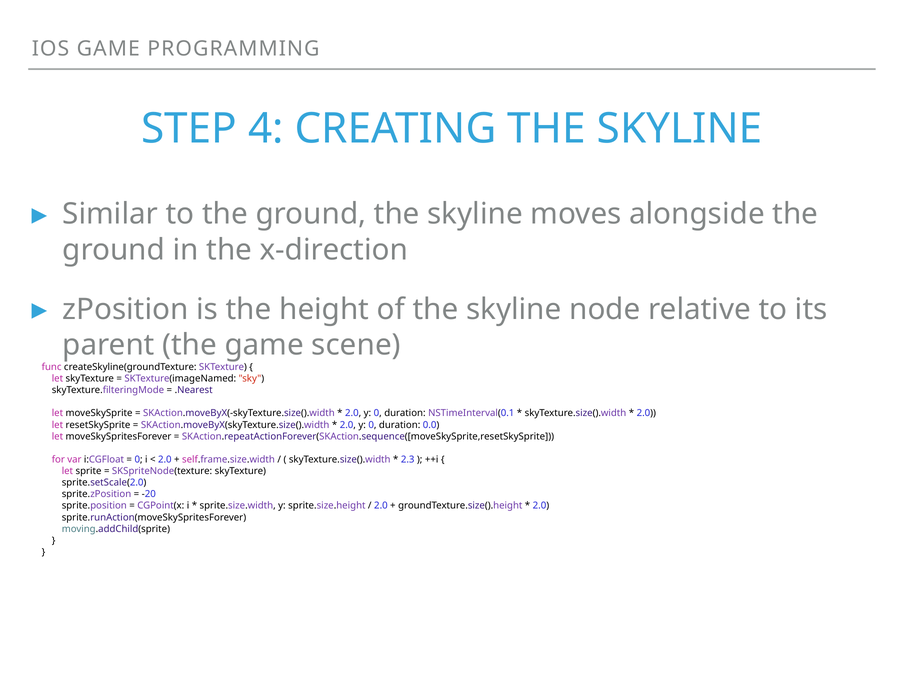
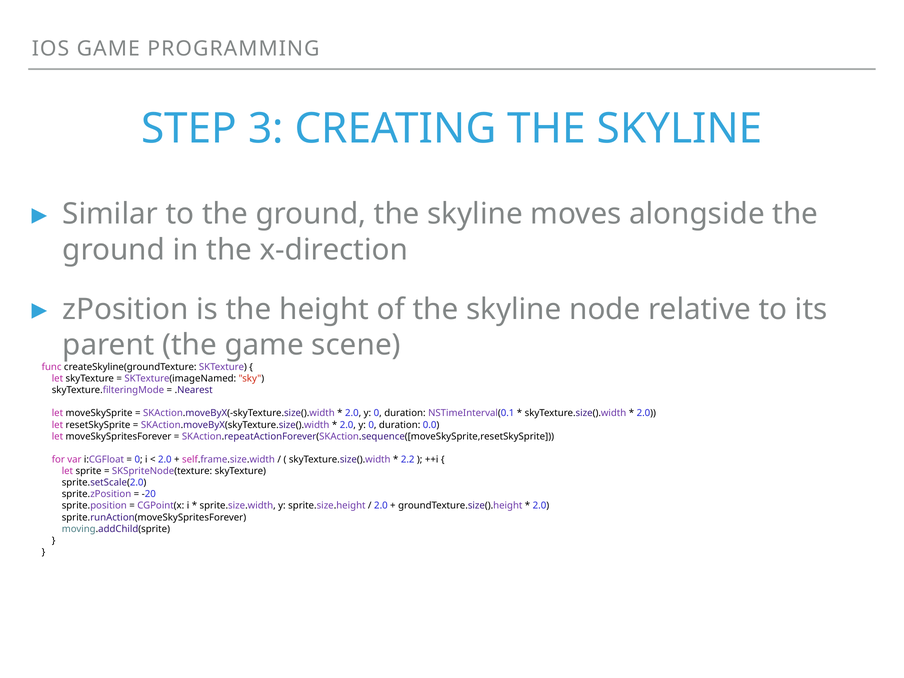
4: 4 -> 3 (266, 129)
2.3: 2.3 -> 2.2 (408, 460)
